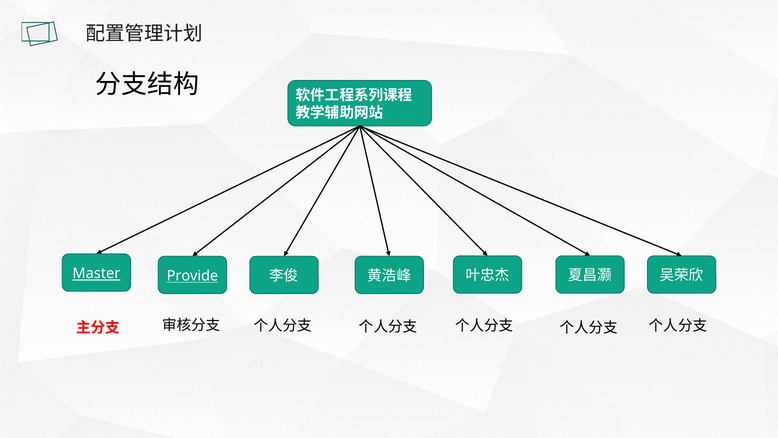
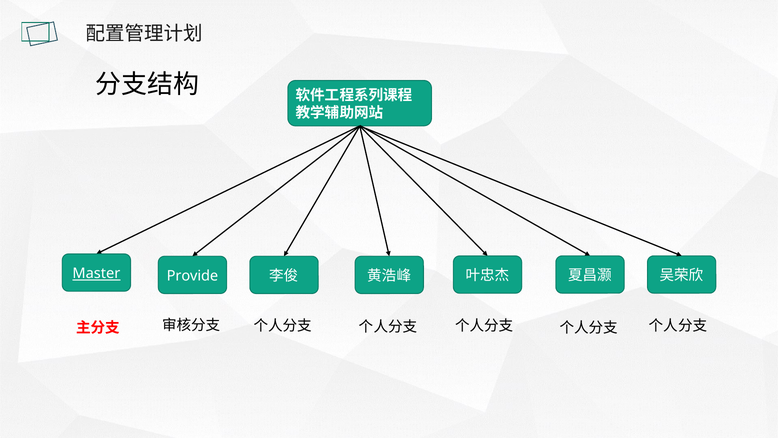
Provide underline: present -> none (192, 276)
